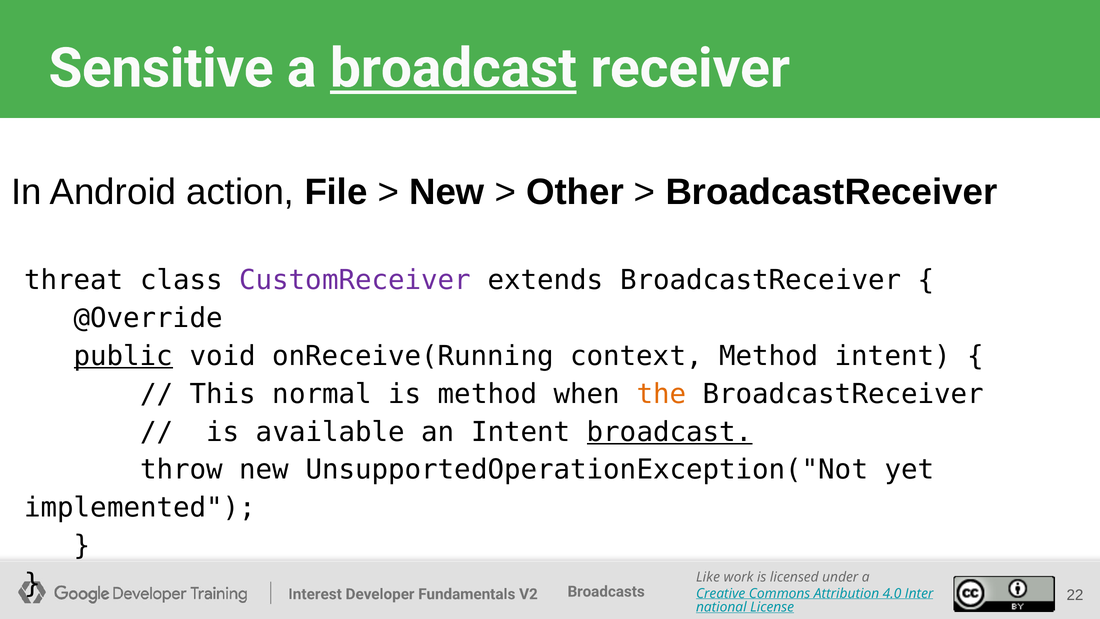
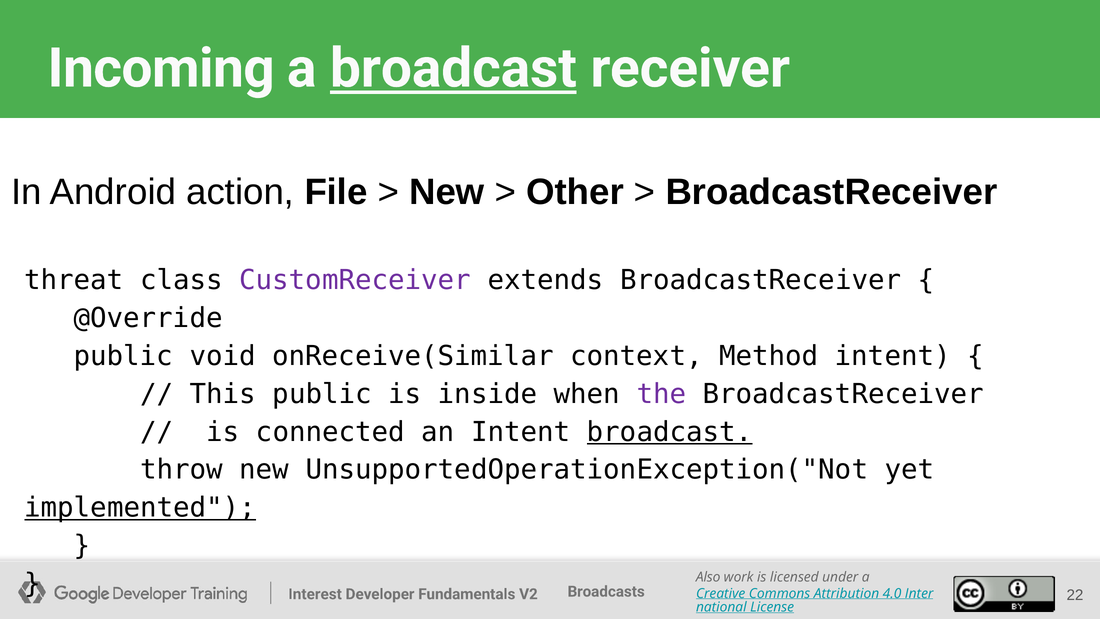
Sensitive: Sensitive -> Incoming (161, 68)
public underline: present -> none (123, 356)
onReceive(Running: onReceive(Running -> onReceive(Similar (413, 356)
This normal: normal -> public (322, 394)
is method: method -> inside (488, 394)
the colour: orange -> purple (661, 394)
available: available -> connected (330, 432)
implemented underline: none -> present (140, 508)
Like: Like -> Also (708, 577)
